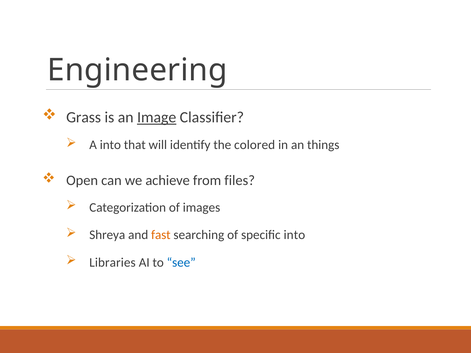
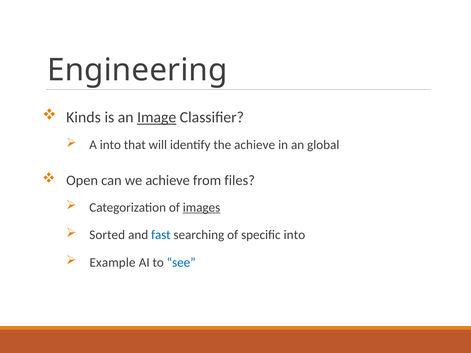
Grass: Grass -> Kinds (84, 117)
the colored: colored -> achieve (255, 145)
things: things -> global (323, 145)
images underline: none -> present (202, 208)
Shreya: Shreya -> Sorted (107, 235)
fast colour: orange -> blue (161, 235)
Libraries: Libraries -> Example (113, 263)
